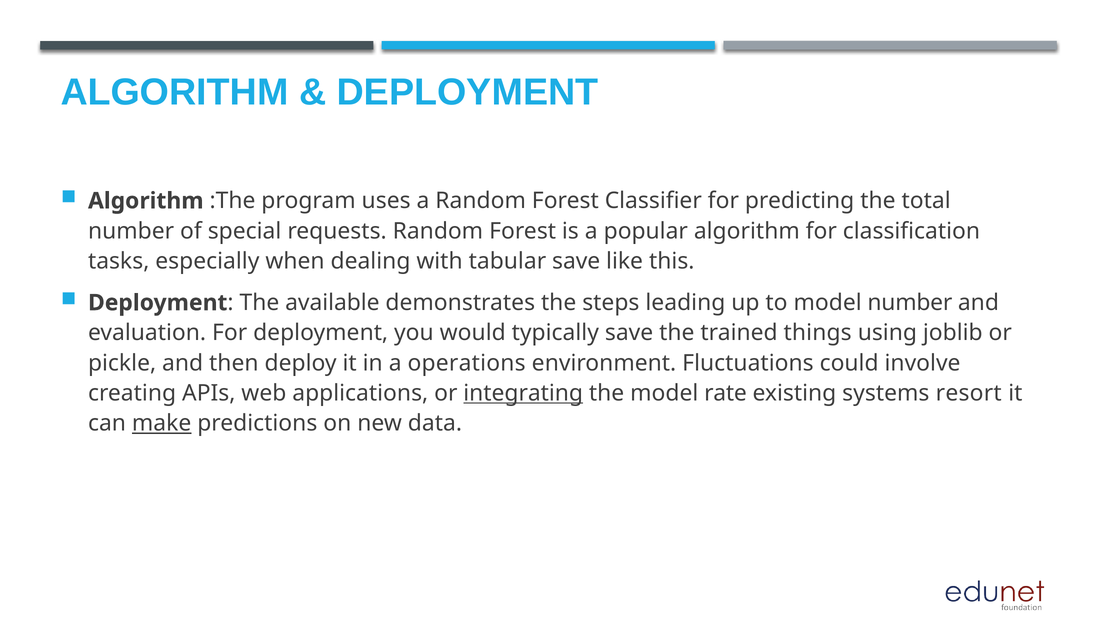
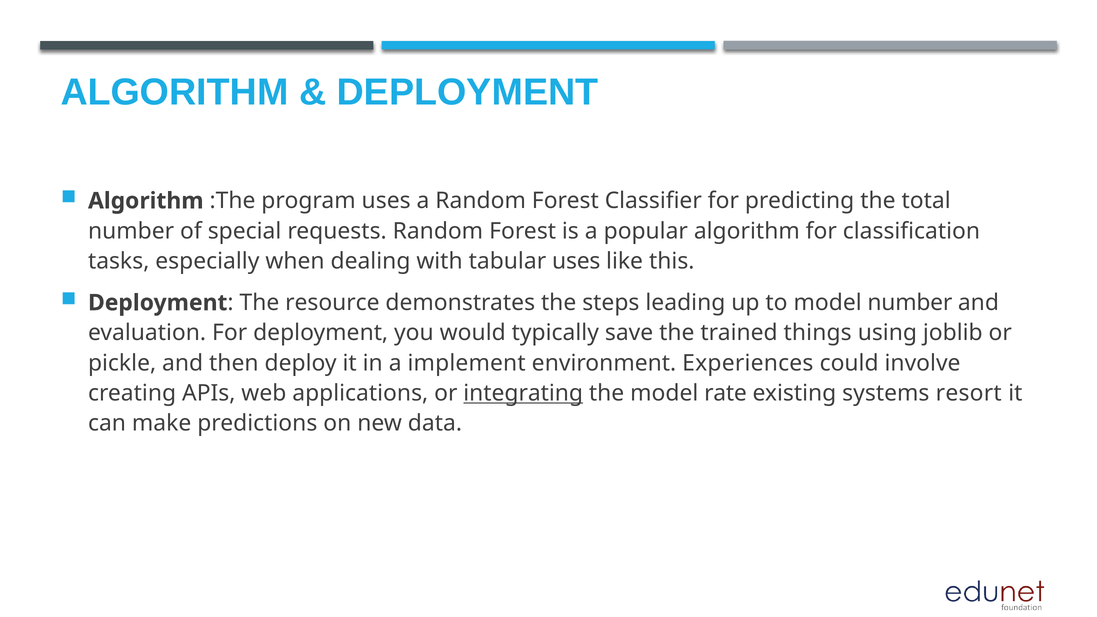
tabular save: save -> uses (576, 261)
available: available -> resource (332, 303)
operations: operations -> implement (467, 363)
Fluctuations: Fluctuations -> Experiences (748, 363)
make underline: present -> none (162, 423)
